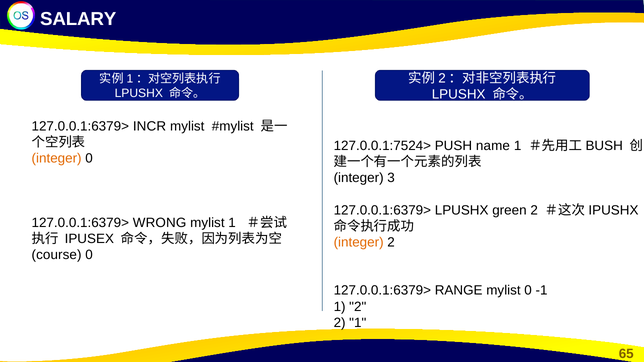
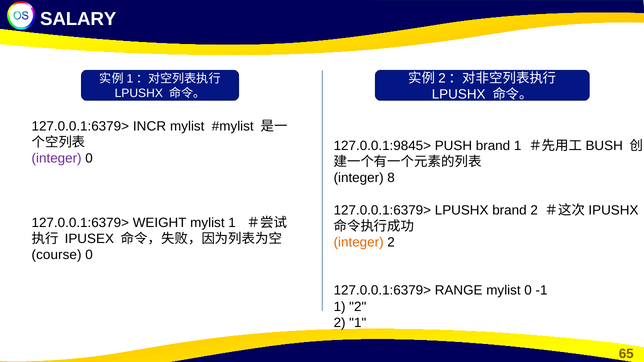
127.0.0.1:7524>: 127.0.0.1:7524> -> 127.0.0.1:9845> (382, 146)
PUSH name: name -> brand (493, 146)
integer colour: orange -> purple (57, 159)
3: 3 -> 8 (391, 178)
LPUSHX green: green -> brand (509, 210)
WRONG: WRONG -> WEIGHT (160, 223)
